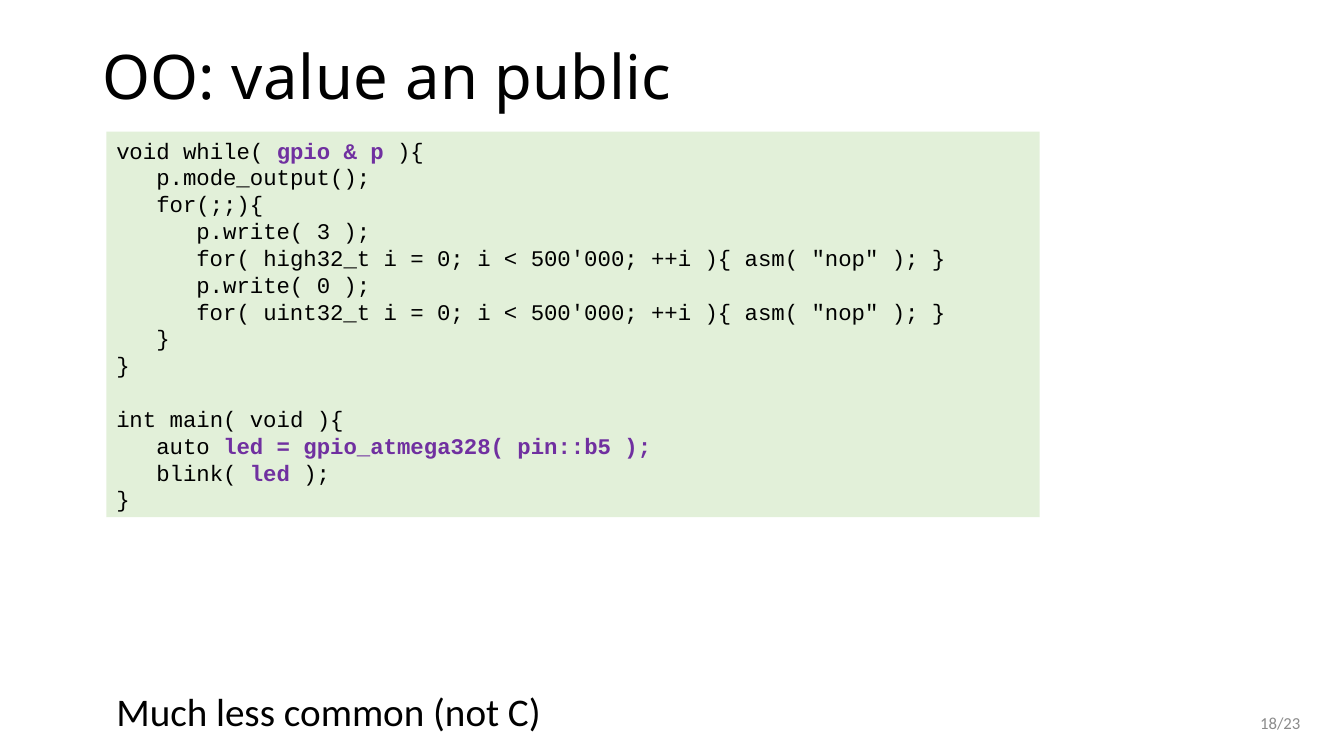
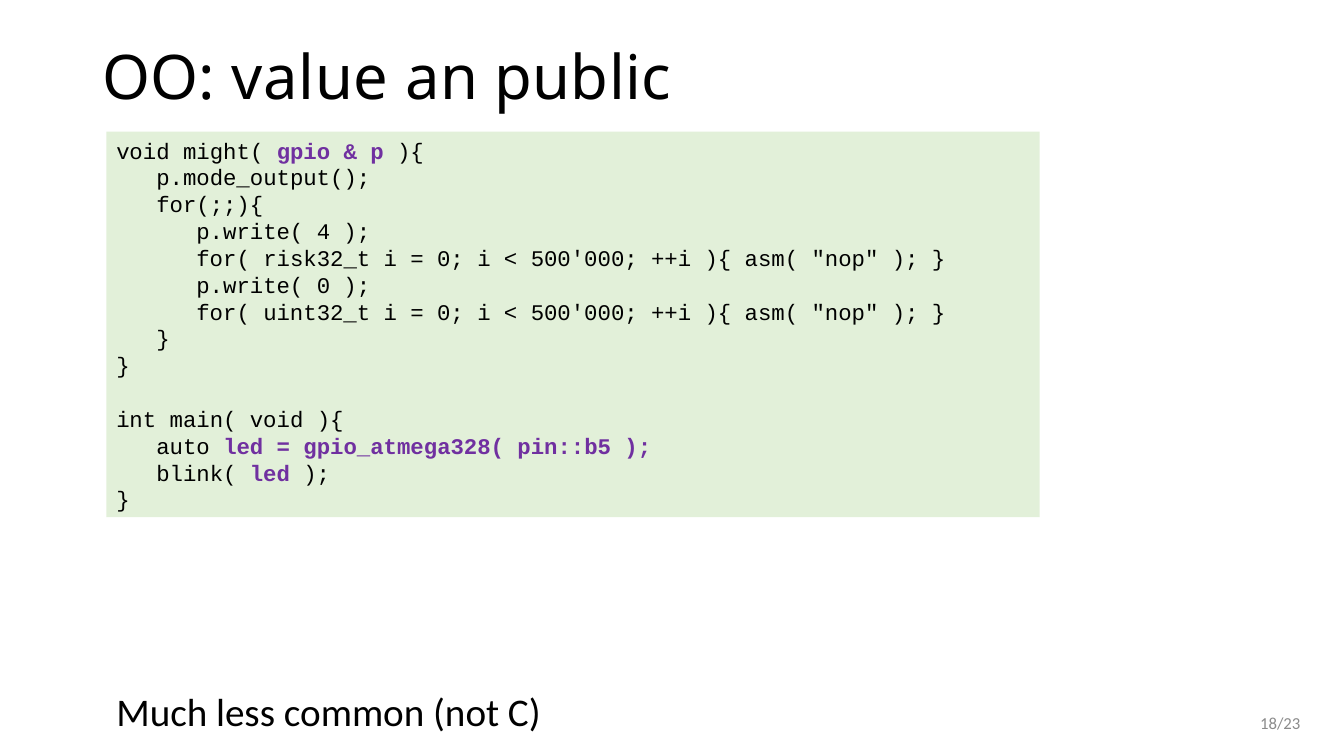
while(: while( -> might( (223, 152)
3: 3 -> 4 (323, 232)
high32_t: high32_t -> risk32_t (317, 259)
